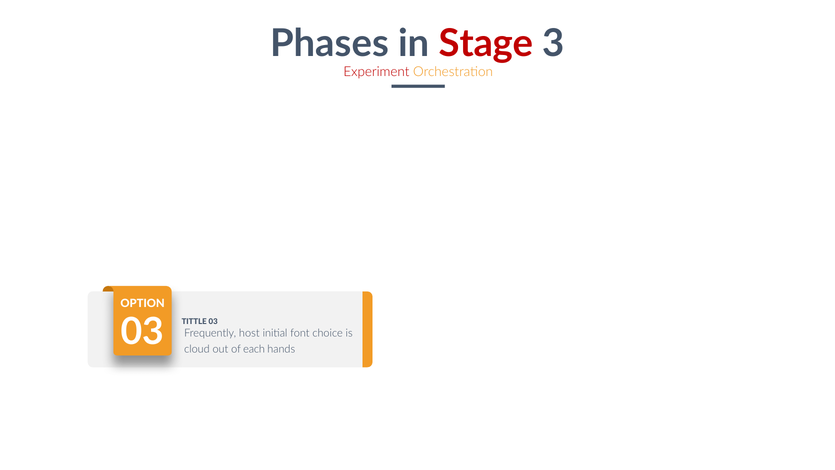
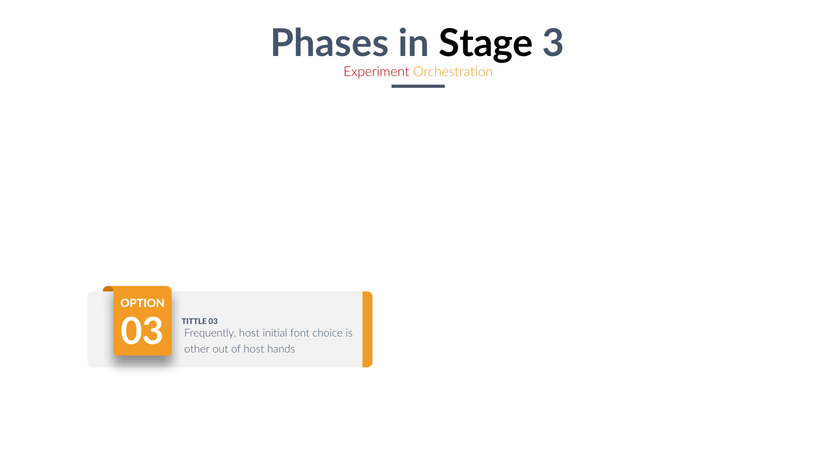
Stage colour: red -> black (486, 44)
cloud: cloud -> other (197, 349)
of each: each -> host (254, 349)
